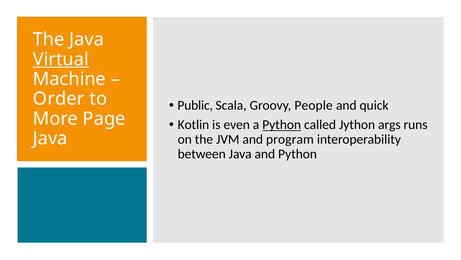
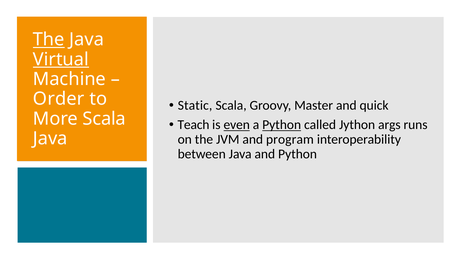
The underline: none -> present (49, 39)
Public: Public -> Static (195, 105)
People: People -> Master (314, 105)
More Page: Page -> Scala (104, 118)
Kotlin: Kotlin -> Teach (194, 125)
even underline: none -> present (237, 125)
